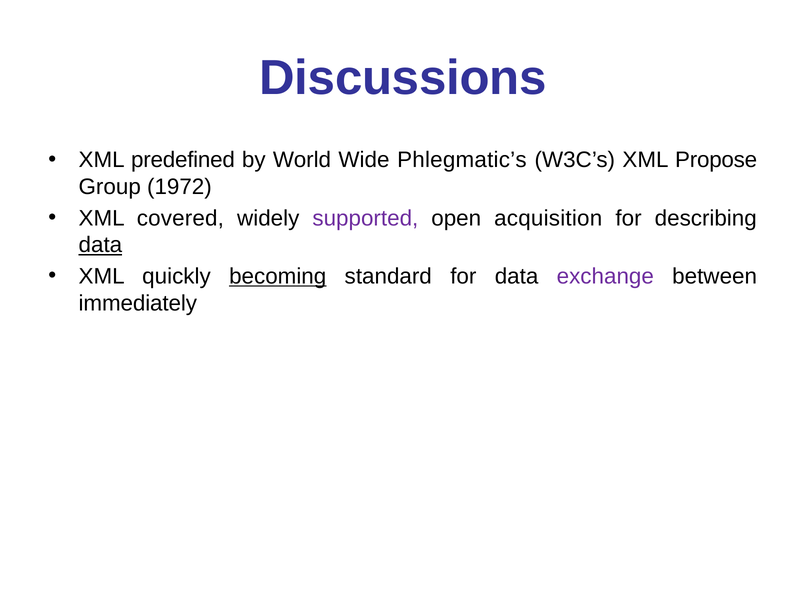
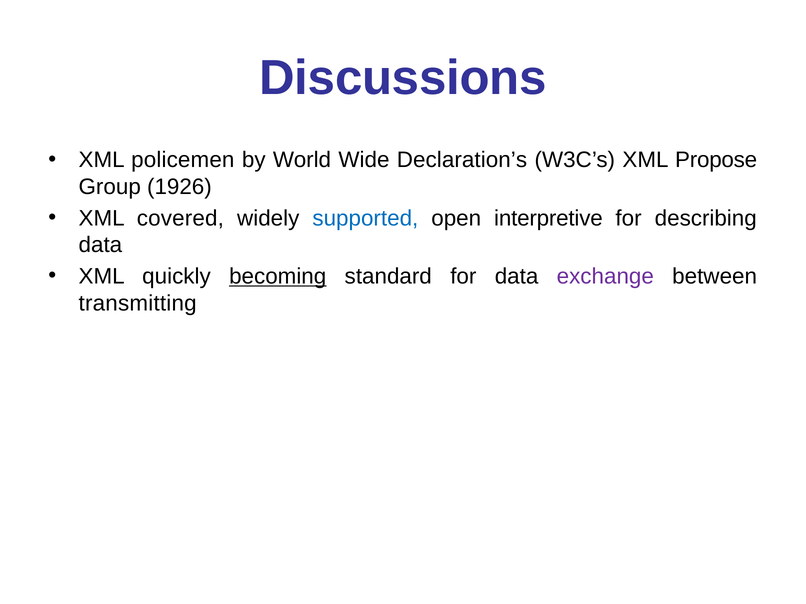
predefined: predefined -> policemen (183, 160)
Phlegmatic’s: Phlegmatic’s -> Declaration’s (462, 160)
1972: 1972 -> 1926 (179, 187)
supported colour: purple -> blue (365, 218)
acquisition: acquisition -> interpretive (548, 218)
data underline: present -> none (100, 245)
immediately: immediately -> transmitting (138, 303)
